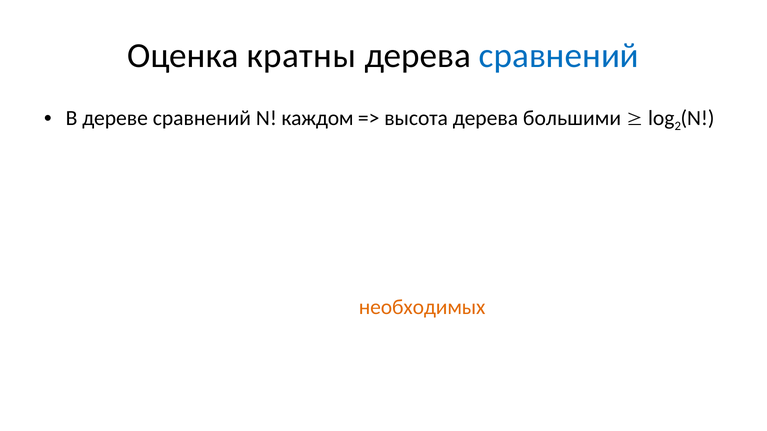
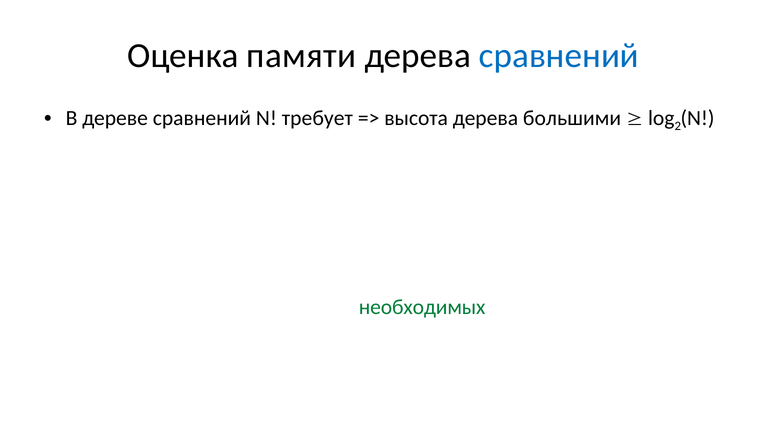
кратны: кратны -> памяти (301, 56)
каждом: каждом -> требует (317, 118)
необходимых colour: orange -> green (422, 307)
